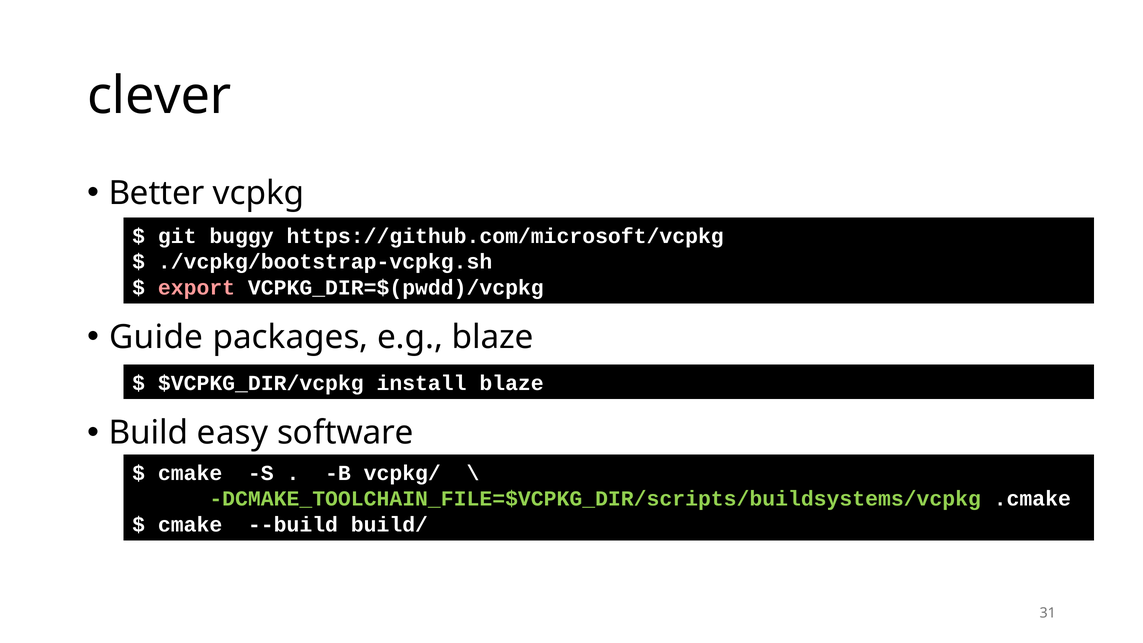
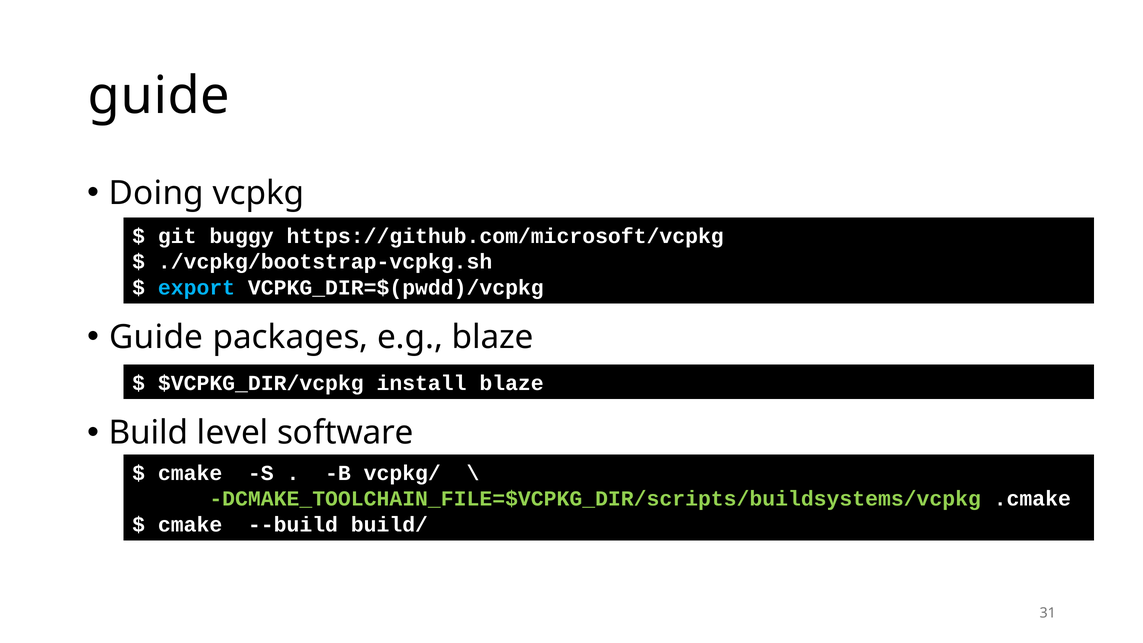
clever: clever -> guide (159, 96)
Better: Better -> Doing (156, 193)
export colour: pink -> light blue (197, 288)
easy: easy -> level (233, 433)
